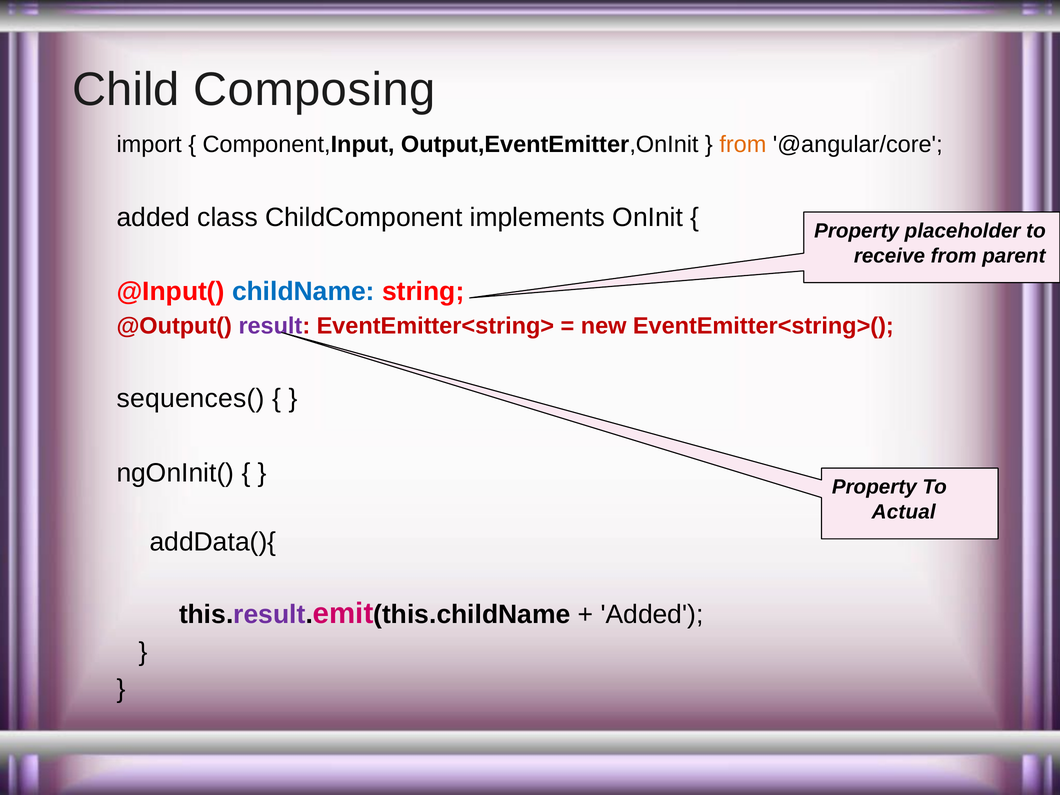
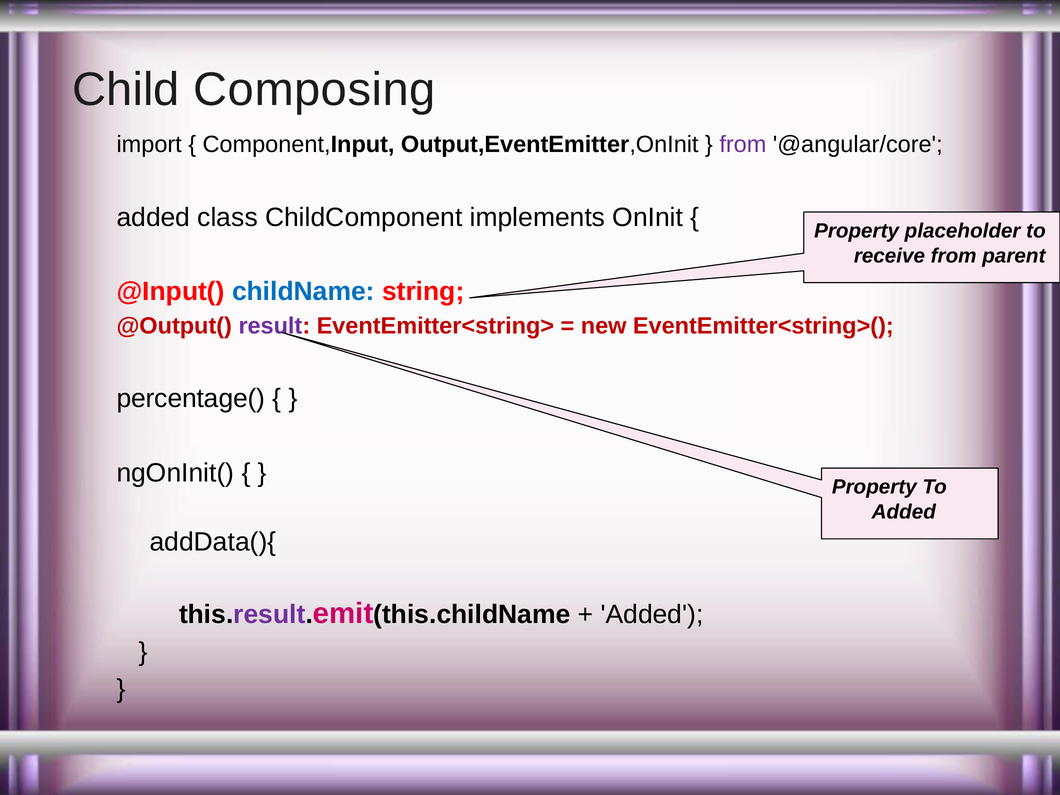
from colour: orange -> purple (743, 145)
sequences(: sequences( -> percentage( (191, 399)
Actual: Actual -> Added (904, 512)
